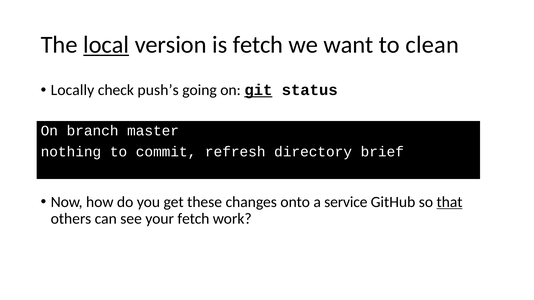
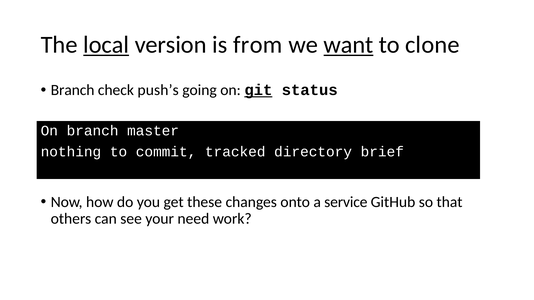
is fetch: fetch -> from (258, 45)
want underline: none -> present (348, 45)
clean: clean -> clone (432, 45)
Locally: Locally -> Branch (73, 90)
refresh: refresh -> tracked (235, 152)
that underline: present -> none (450, 202)
your fetch: fetch -> need (193, 219)
